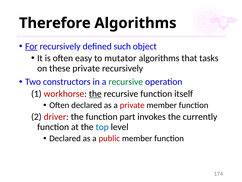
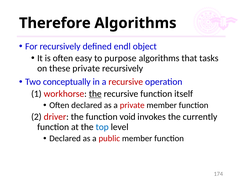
For underline: present -> none (31, 46)
such: such -> endl (122, 46)
mutator: mutator -> purpose (120, 58)
constructors: constructors -> conceptually (67, 82)
recursive colour: green -> red (126, 82)
part: part -> void (128, 116)
